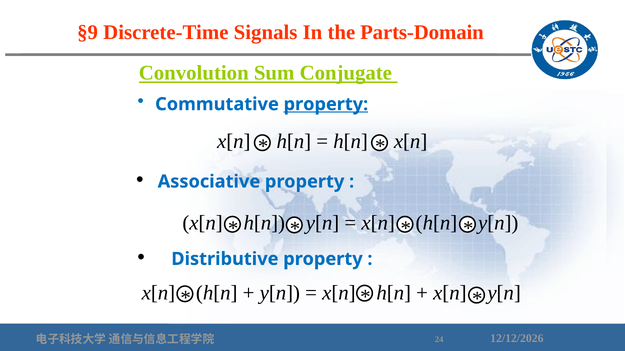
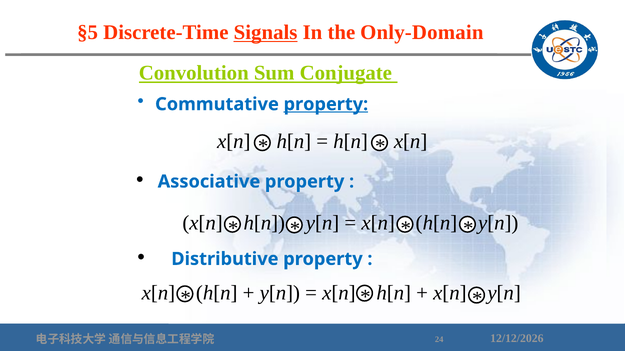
§9: §9 -> §5 (88, 33)
Signals underline: none -> present (266, 33)
Parts-Domain: Parts-Domain -> Only-Domain (422, 33)
